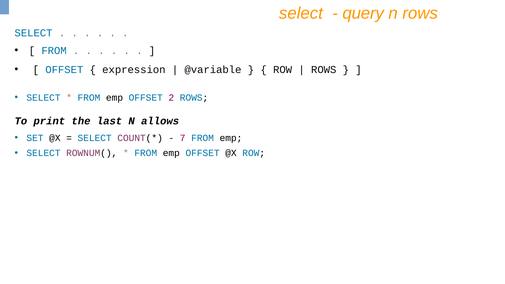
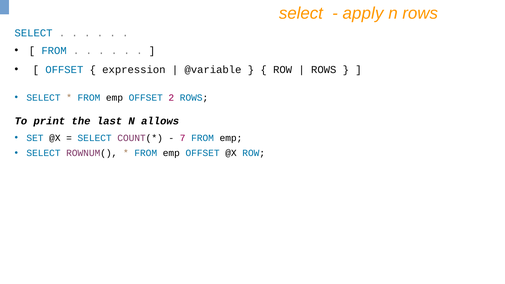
query: query -> apply (363, 13)
